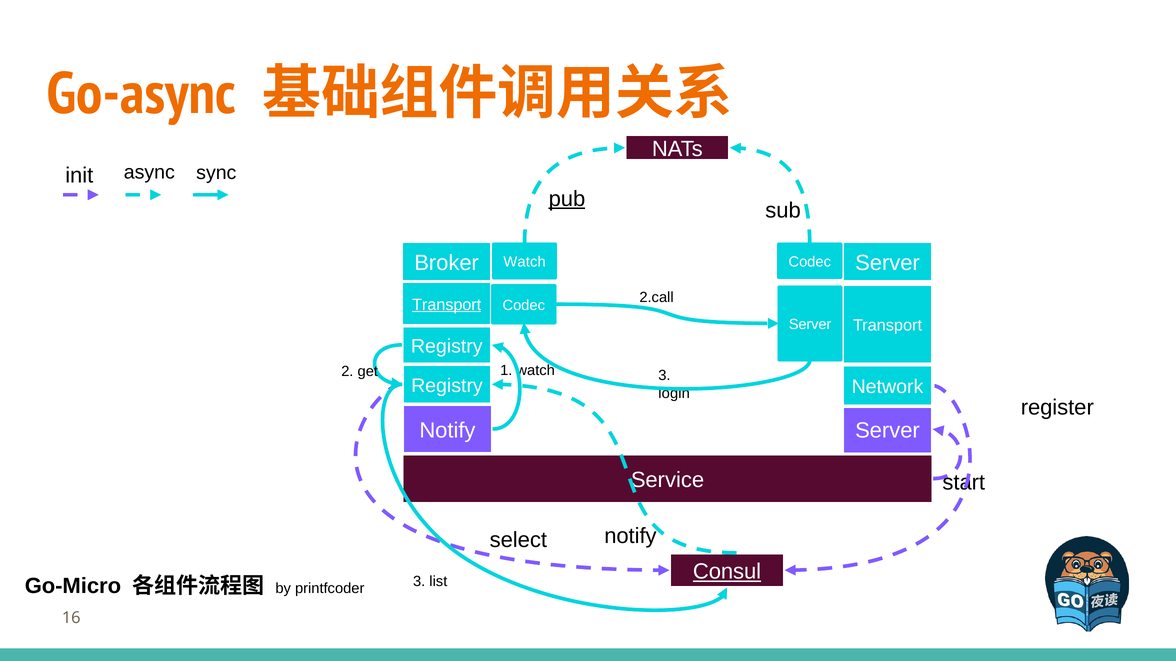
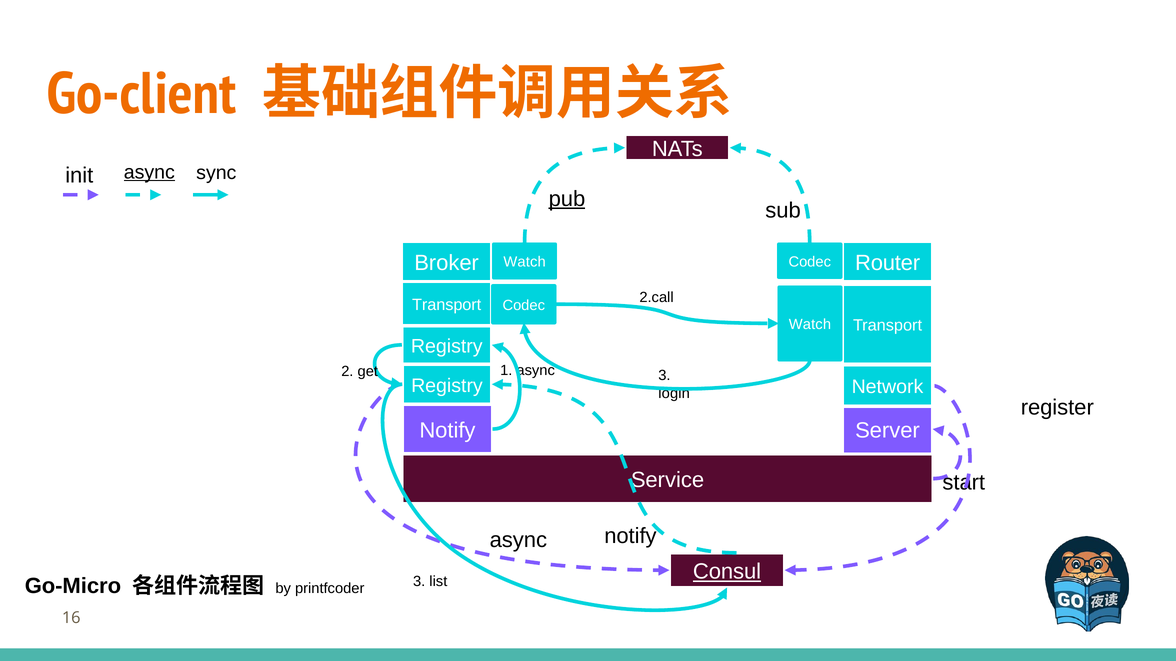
Go-async: Go-async -> Go-client (142, 94)
async underline: none -> present (149, 172)
Server: Server -> Router (888, 263)
Transport underline: present -> none (447, 305)
Server: Server -> Watch (810, 325)
1 watch: watch -> async (536, 371)
select: select -> async (518, 540)
